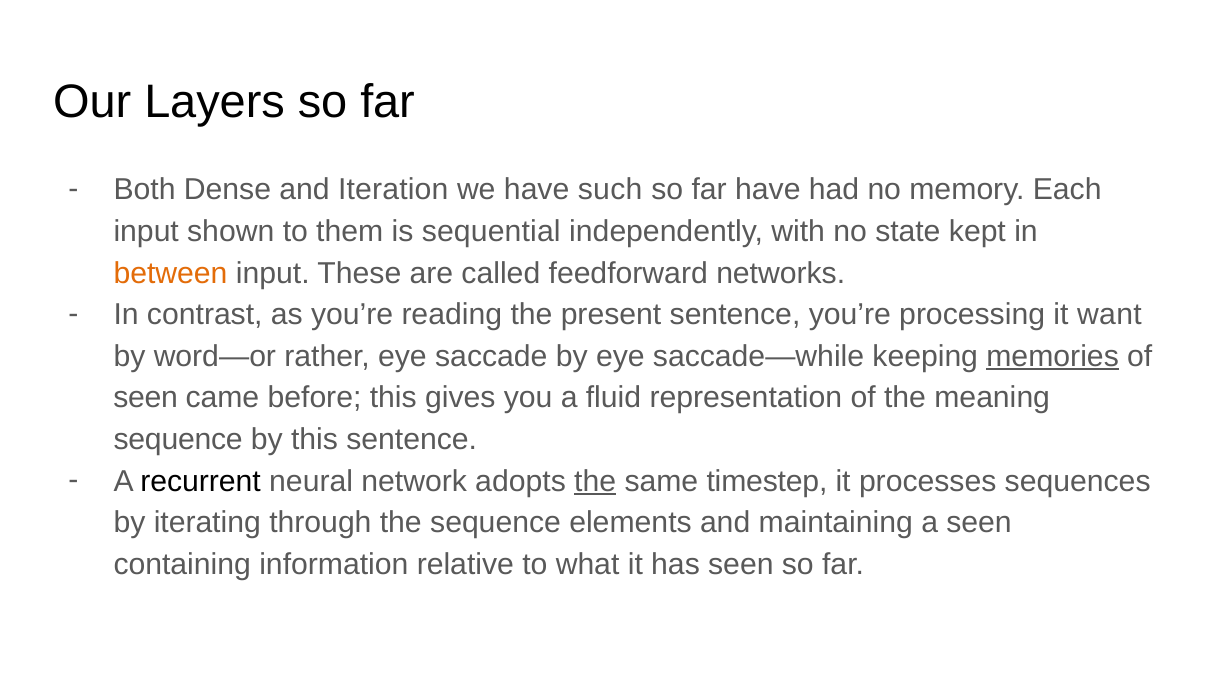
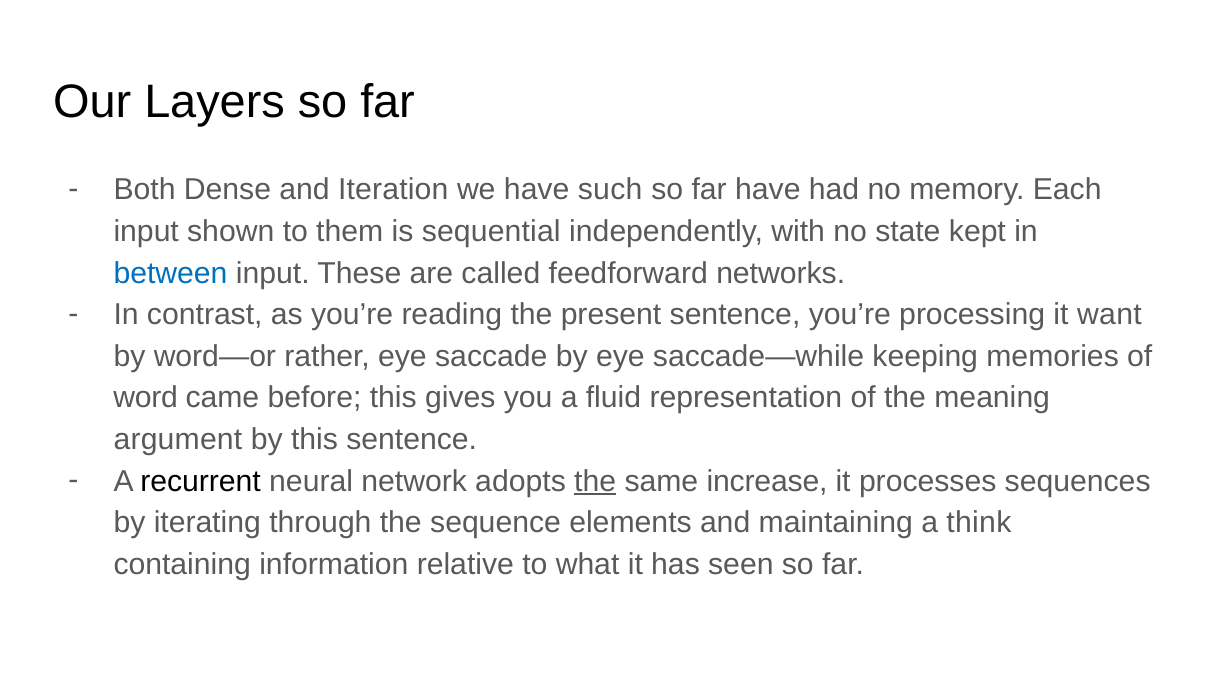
between colour: orange -> blue (171, 273)
memories underline: present -> none (1053, 356)
seen: seen -> word (146, 398)
sequence: sequence -> argument (178, 440)
timestep: timestep -> increase (767, 481)
a seen: seen -> think (979, 523)
